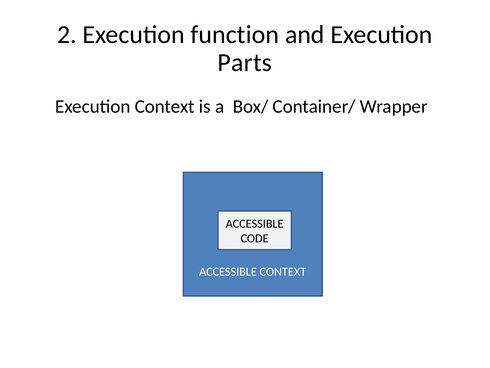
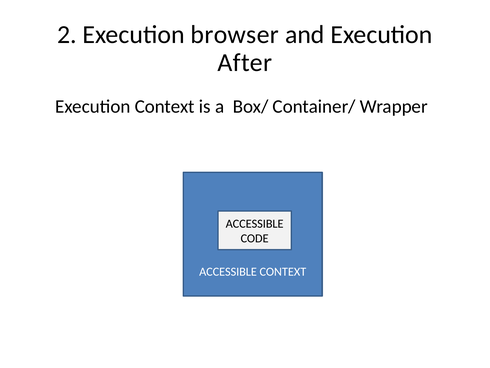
function: function -> browser (235, 35)
Parts: Parts -> After (245, 63)
